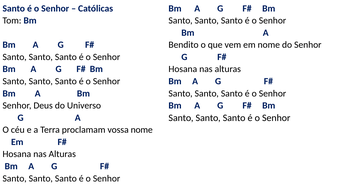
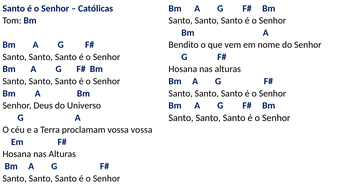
vossa nome: nome -> vossa (142, 130)
